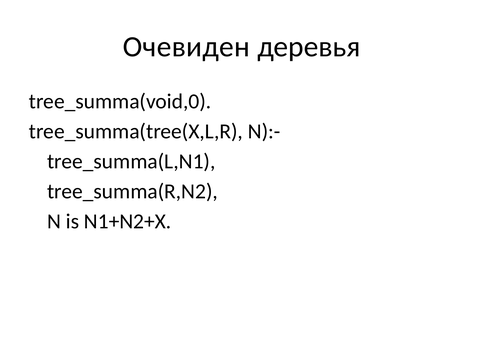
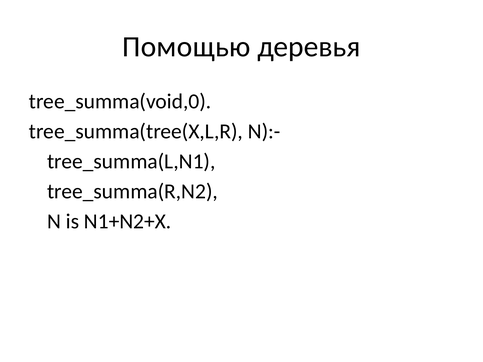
Очевиден: Очевиден -> Помощью (186, 47)
